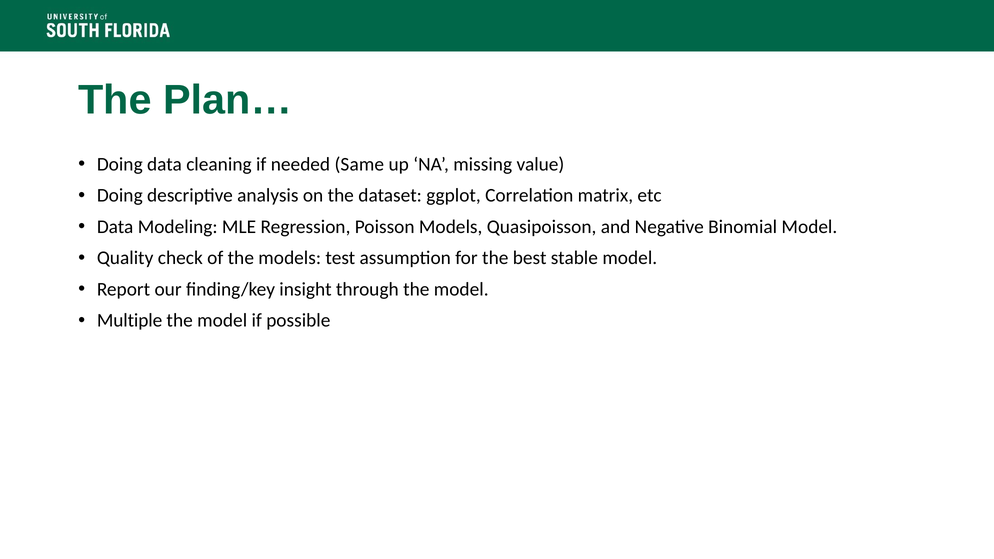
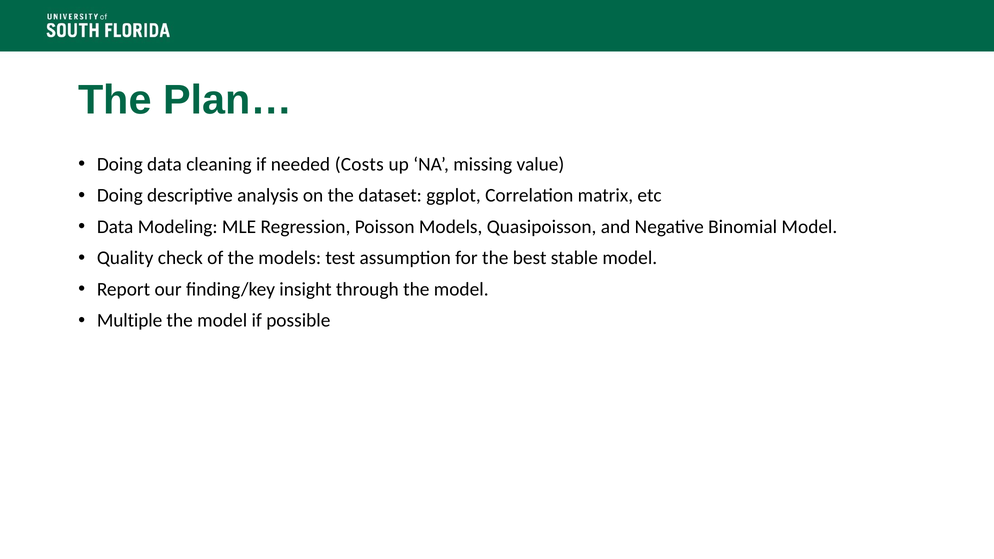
Same: Same -> Costs (359, 164)
